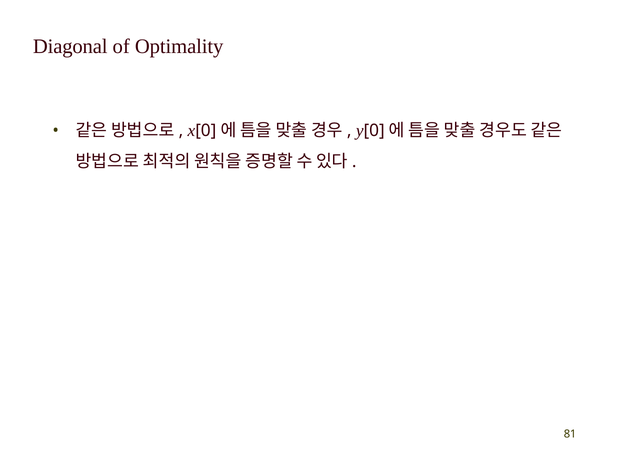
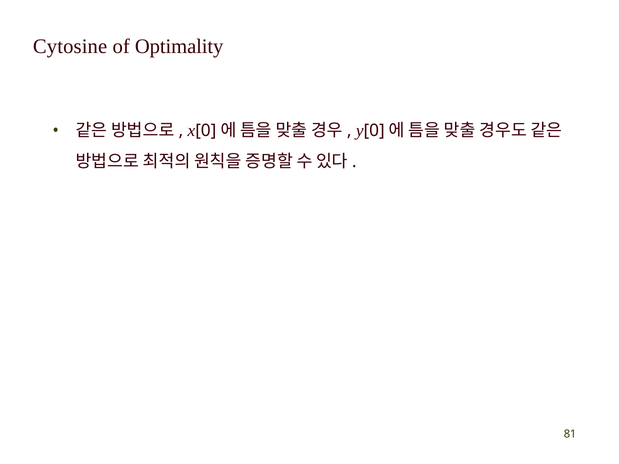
Diagonal: Diagonal -> Cytosine (70, 47)
